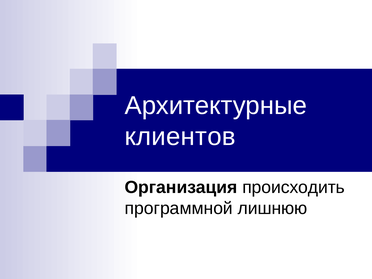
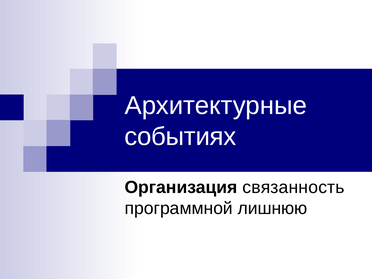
клиентов: клиентов -> событиях (180, 137)
происходить: происходить -> связанность (293, 187)
